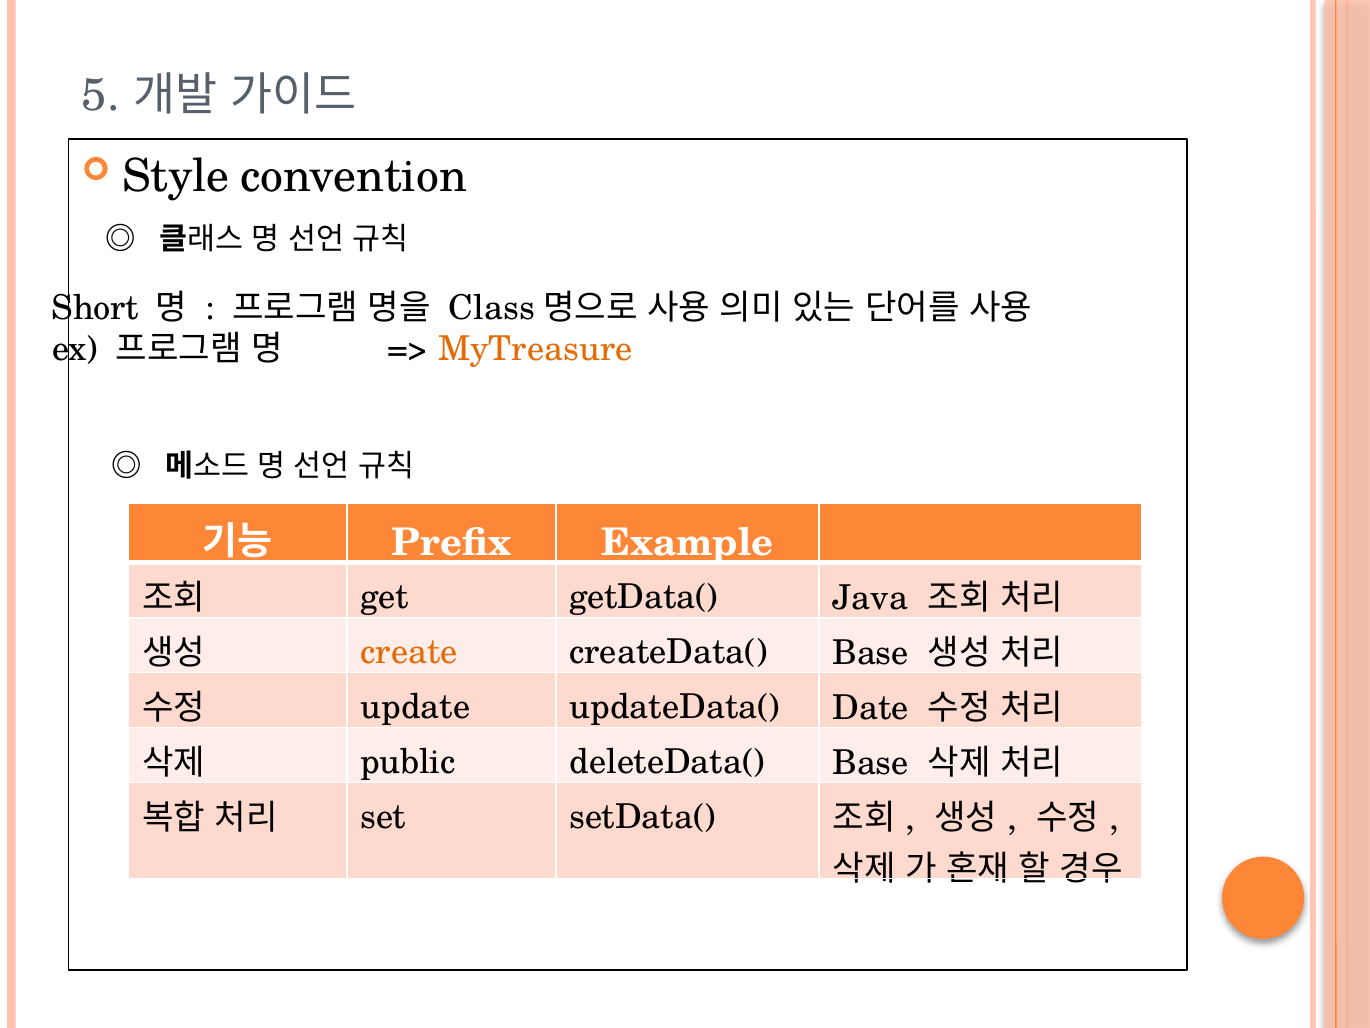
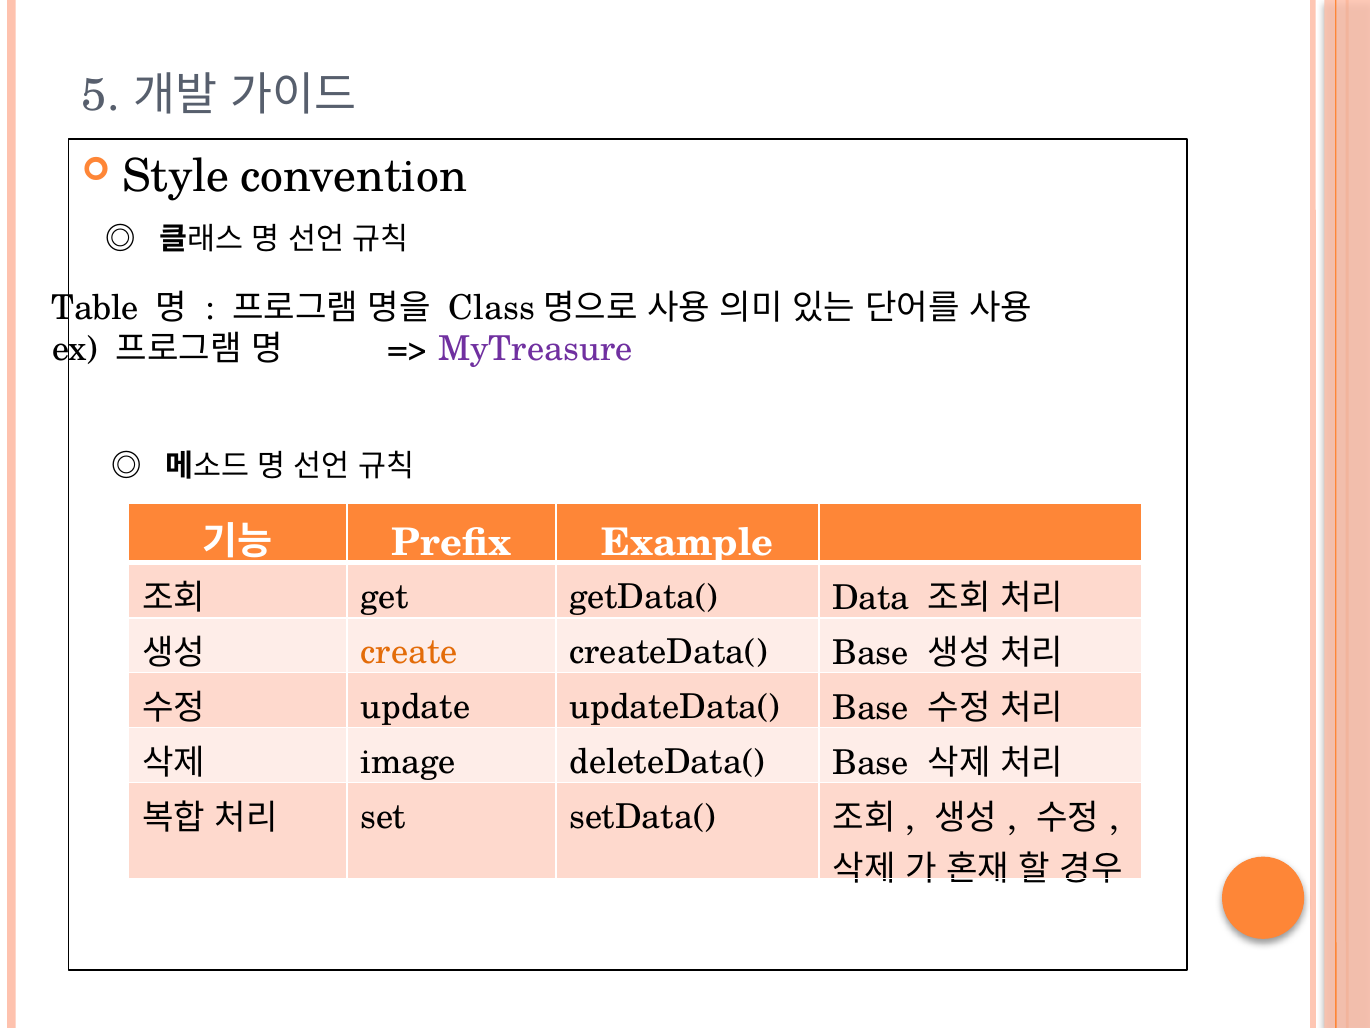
Short: Short -> Table (95, 308)
MyTreasure colour: orange -> purple (535, 349)
Java: Java -> Data (871, 598)
updateData( Date: Date -> Base (871, 708)
public: public -> image (408, 762)
